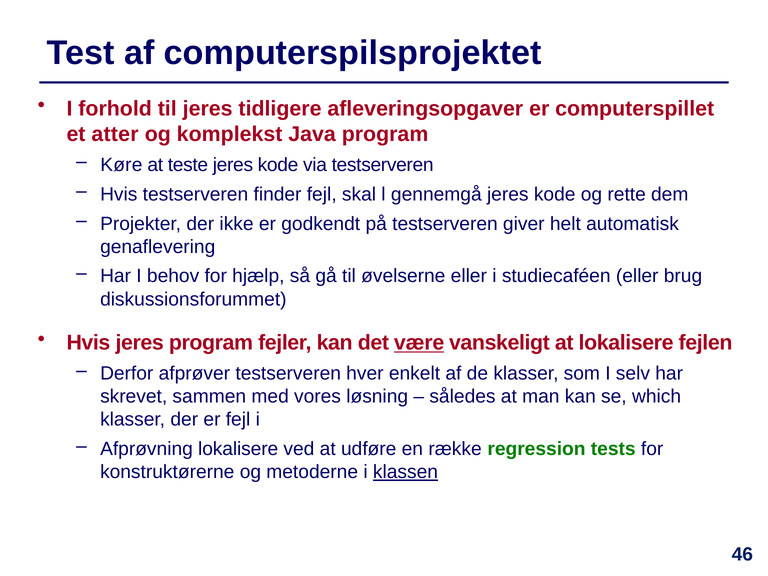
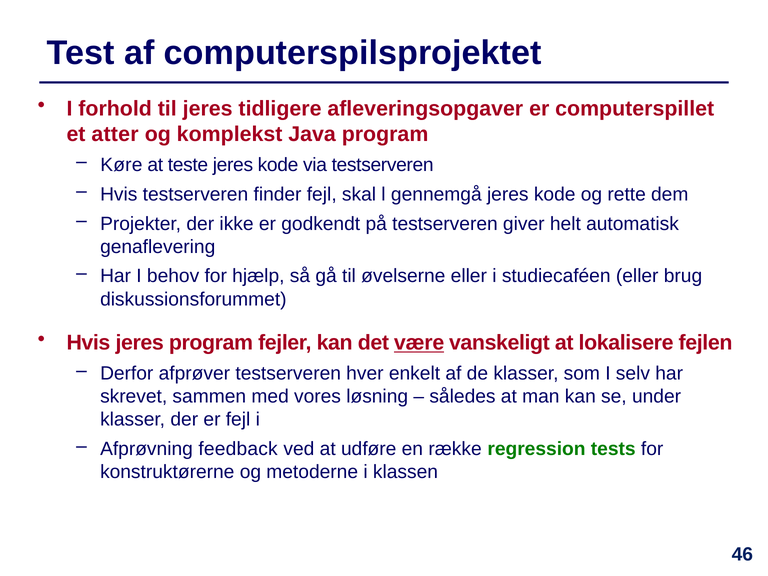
which: which -> under (657, 397)
Afprøvning lokalisere: lokalisere -> feedback (238, 449)
klassen underline: present -> none (405, 472)
